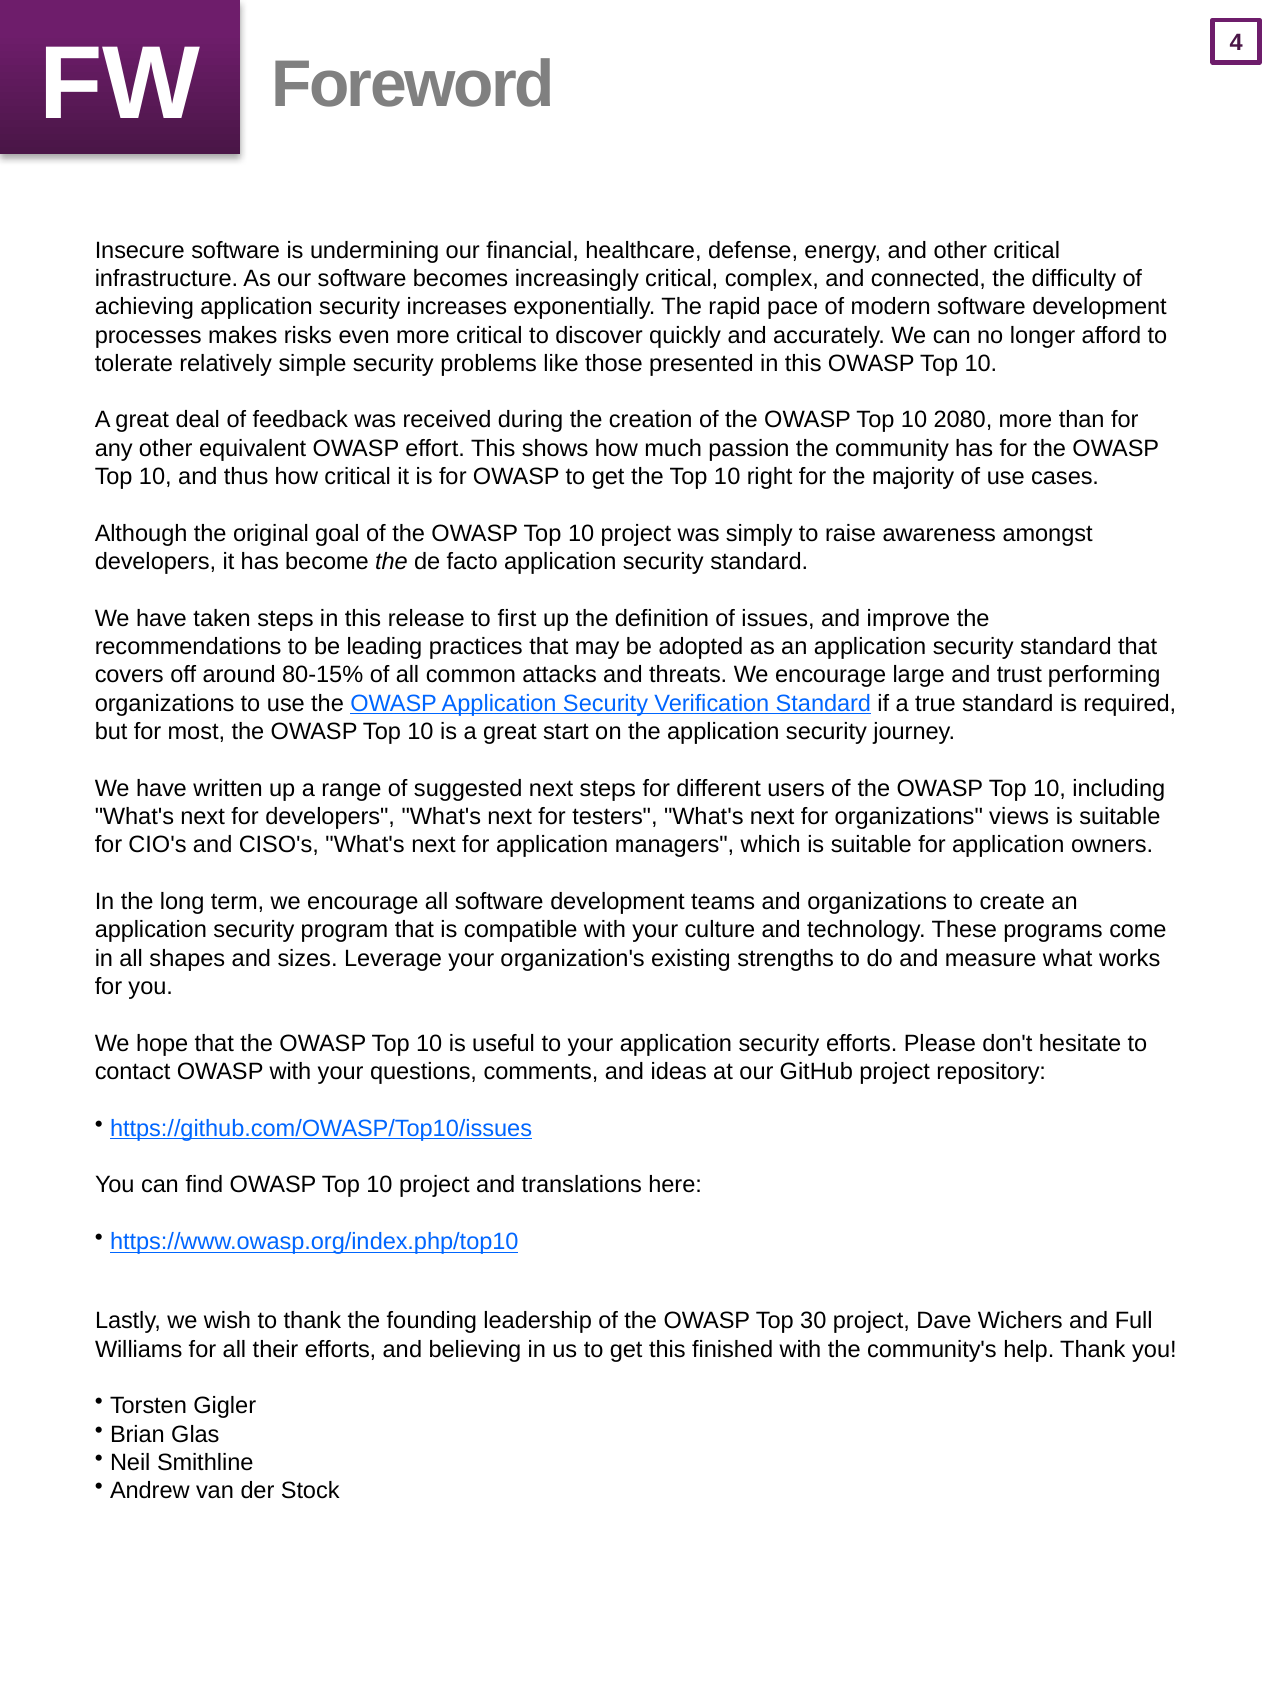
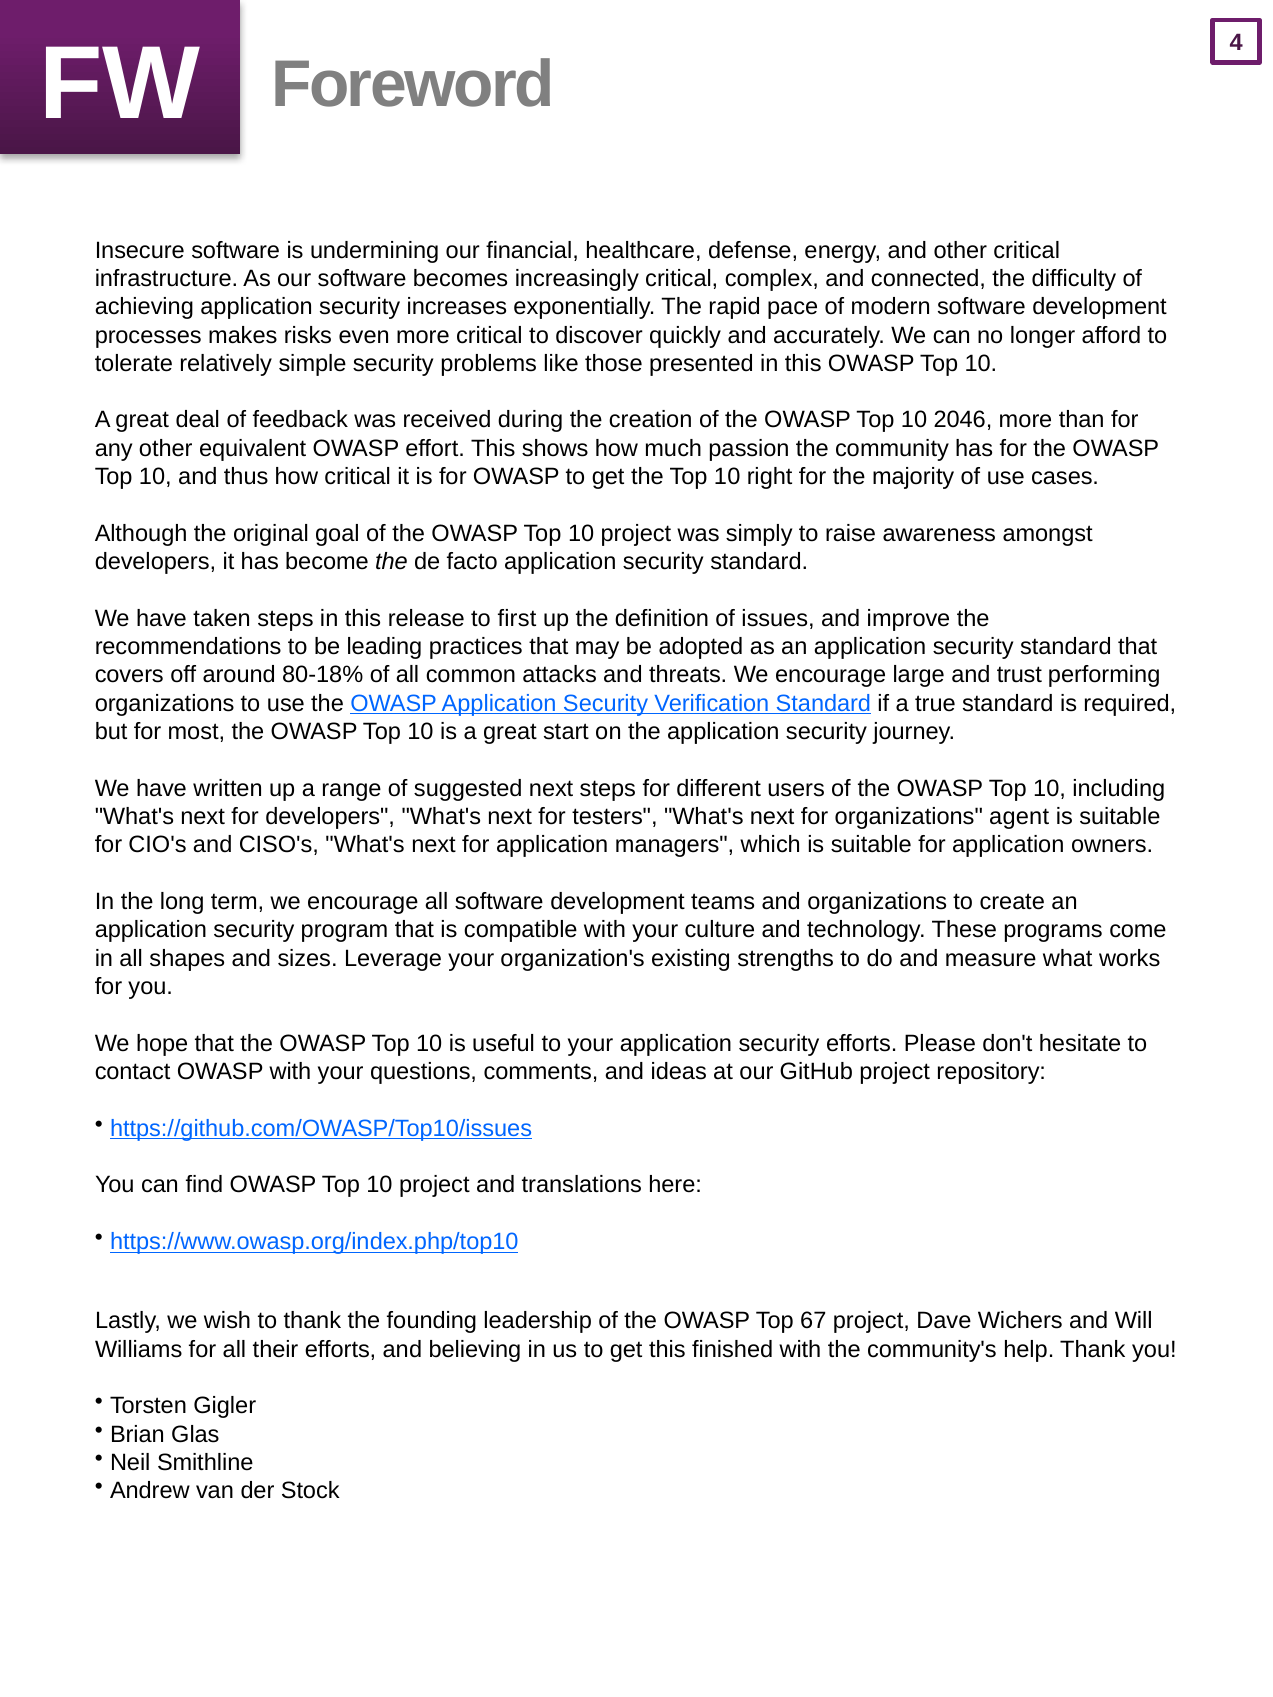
2080: 2080 -> 2046 (963, 420)
80-15%: 80-15% -> 80-18% (323, 675)
views: views -> agent (1019, 817)
30: 30 -> 67 (813, 1321)
Full: Full -> Will (1134, 1321)
